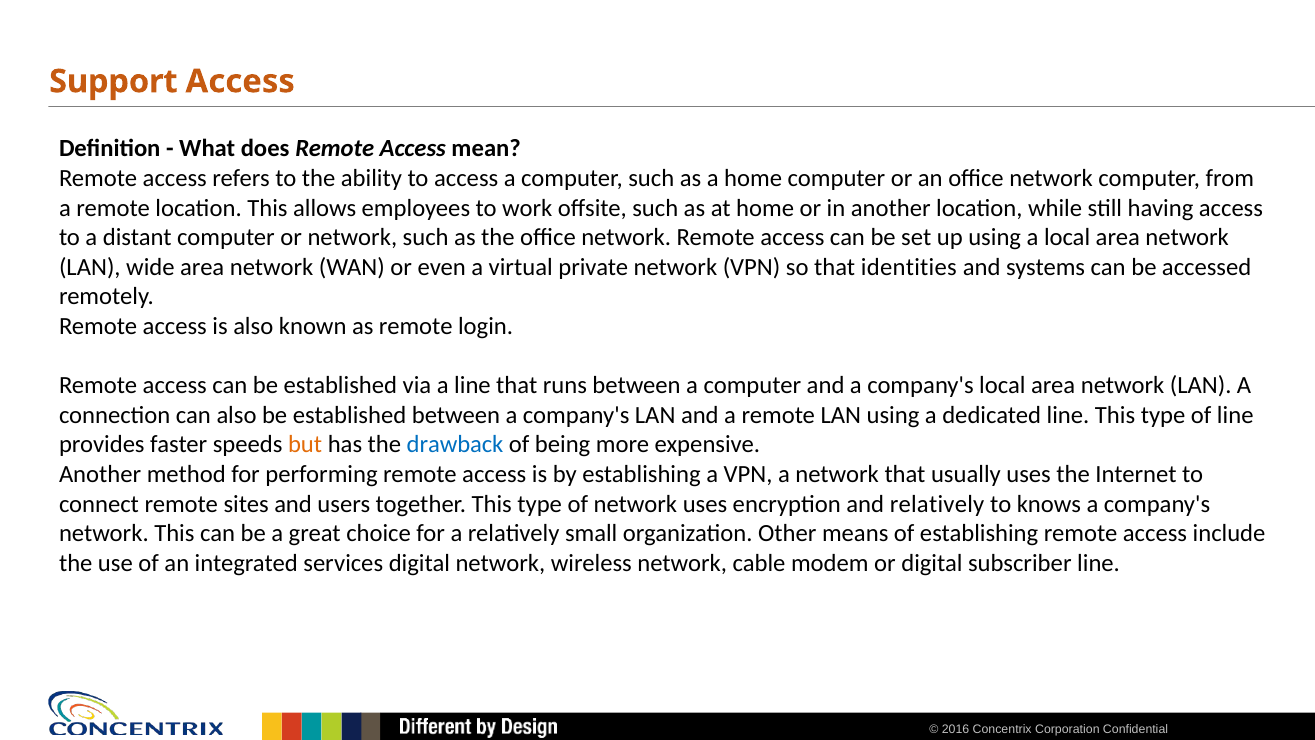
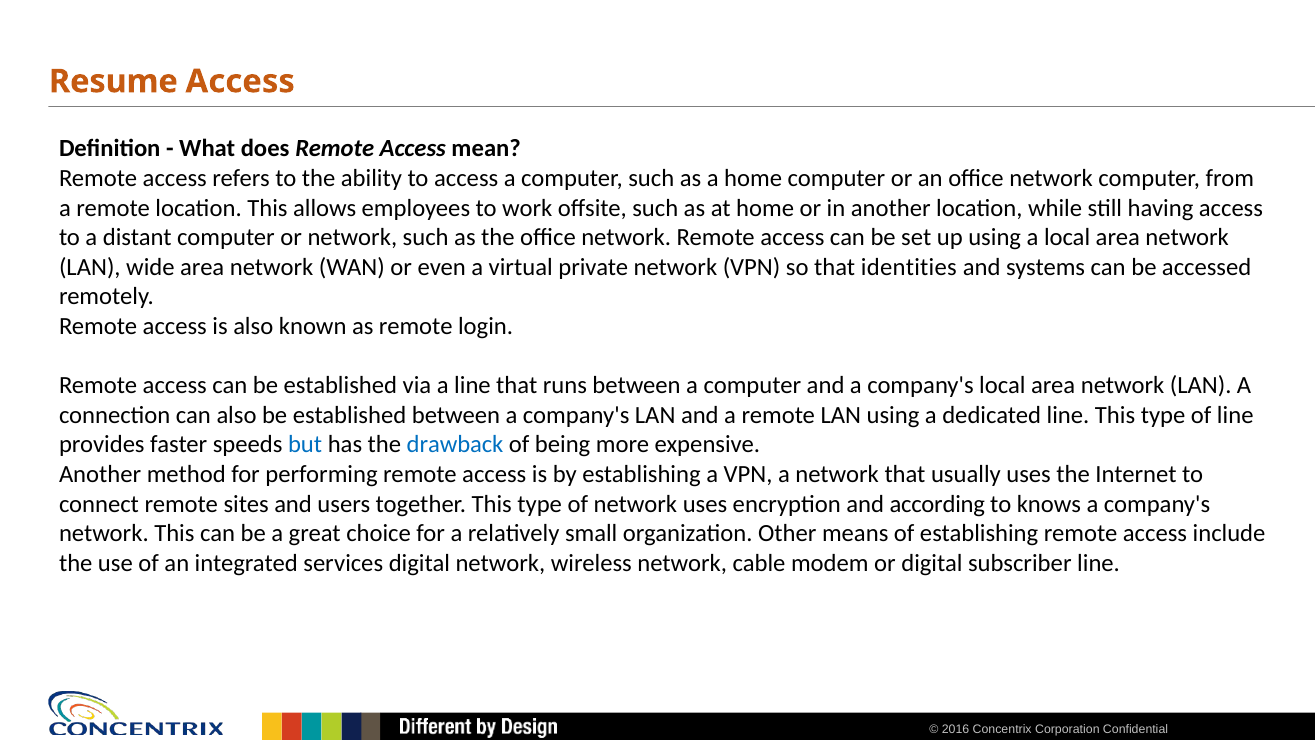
Support: Support -> Resume (113, 81)
but colour: orange -> blue (305, 445)
and relatively: relatively -> according (937, 504)
